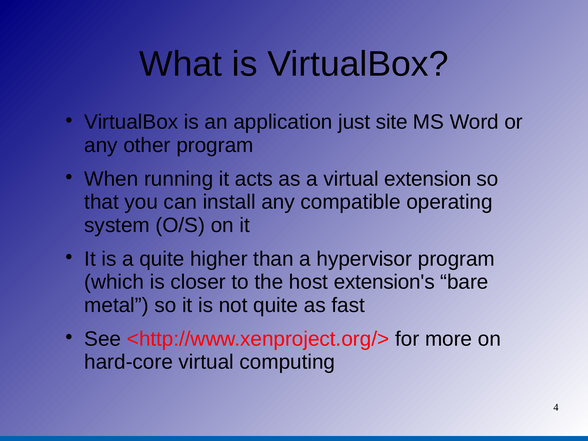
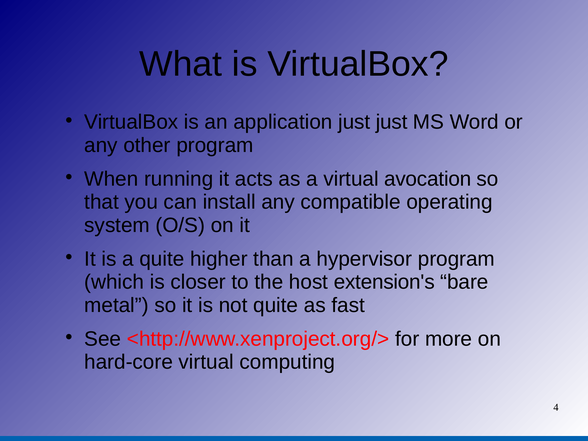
just site: site -> just (392, 122)
extension: extension -> avocation (428, 179)
